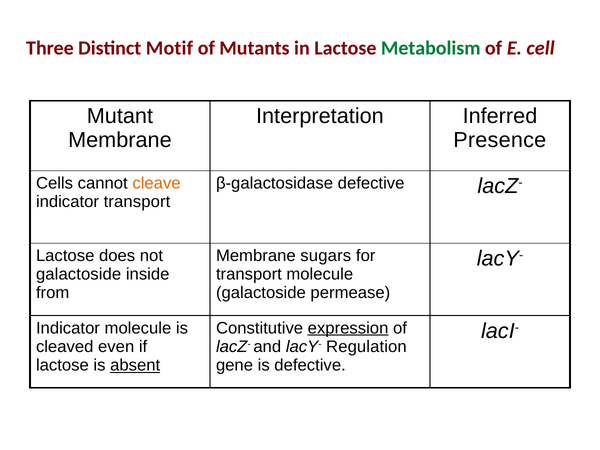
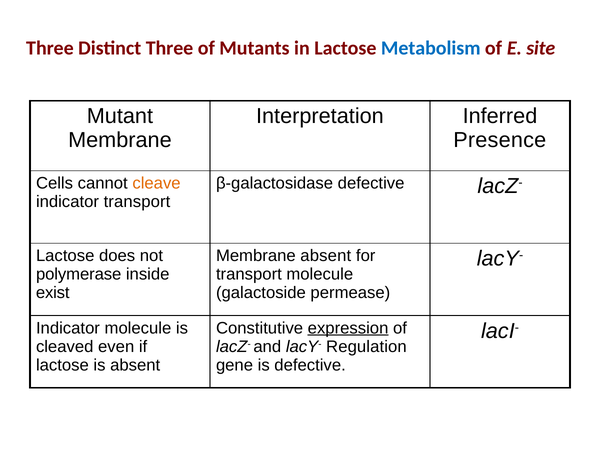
Distinct Motif: Motif -> Three (170, 48)
Metabolism colour: green -> blue (431, 48)
cell: cell -> site (541, 48)
Membrane sugars: sugars -> absent (326, 256)
galactoside: galactoside -> polymerase (79, 274)
from: from -> exist (53, 293)
absent underline: present -> none (135, 365)
